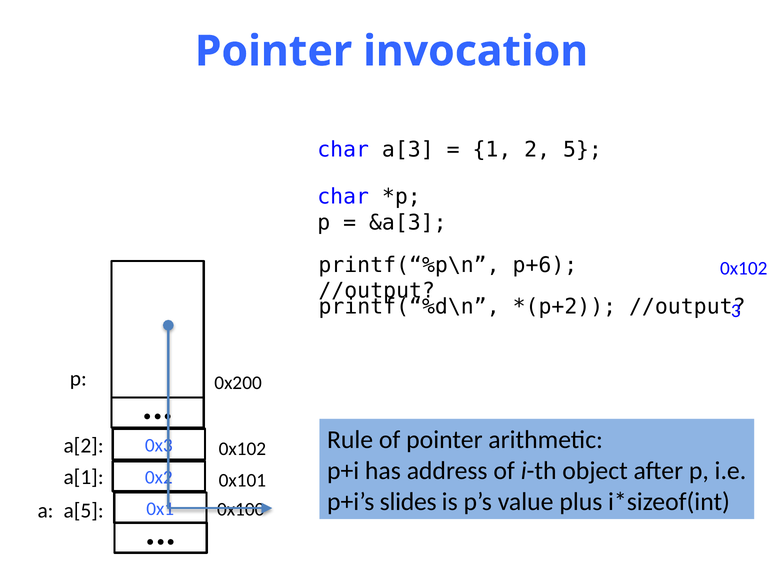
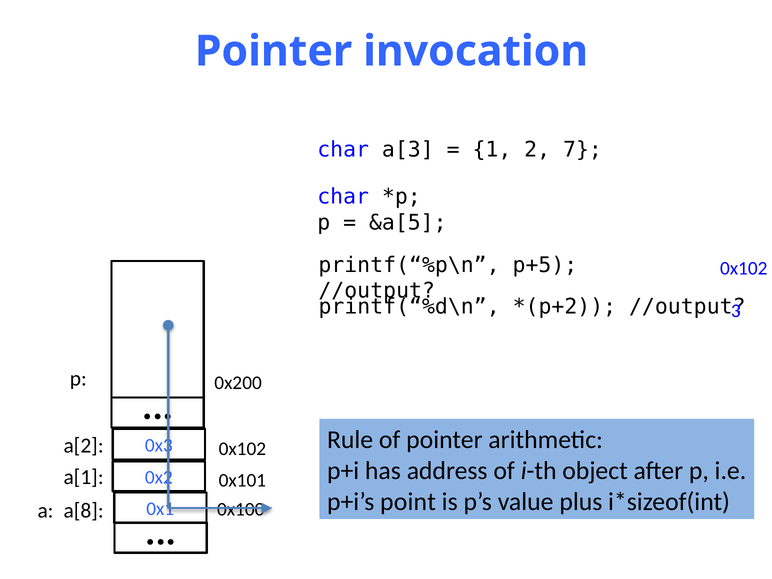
5: 5 -> 7 (583, 150)
&a[3: &a[3 -> &a[5 (408, 223)
p+6: p+6 -> p+5 (545, 265)
slides: slides -> point (408, 502)
a[5: a[5 -> a[8 (84, 511)
